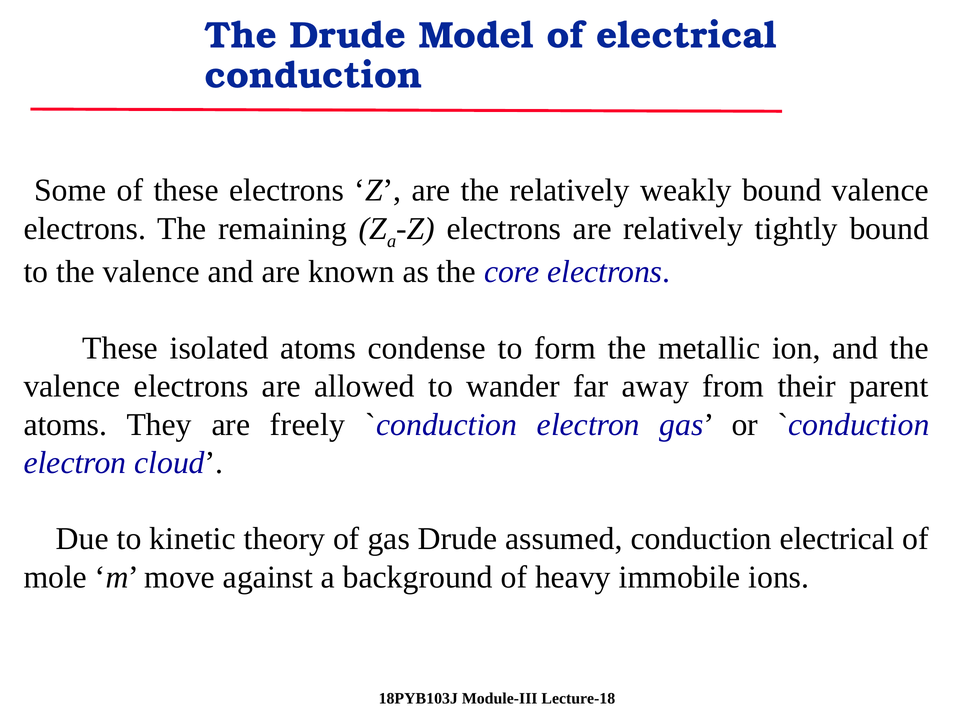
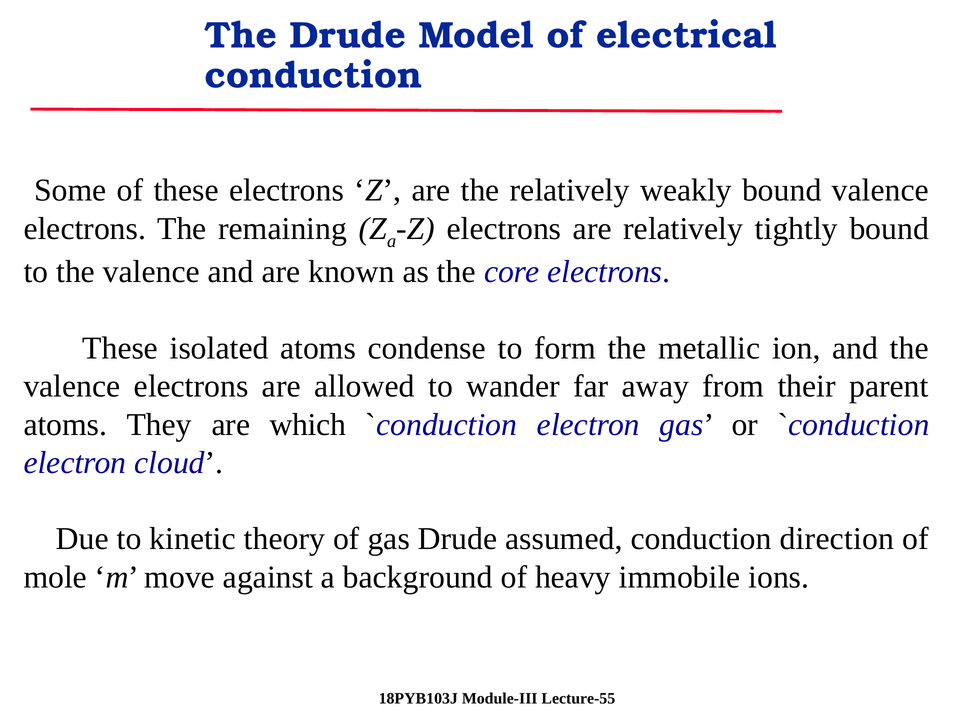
freely: freely -> which (308, 424)
conduction electrical: electrical -> direction (837, 539)
Lecture-18: Lecture-18 -> Lecture-55 (578, 698)
